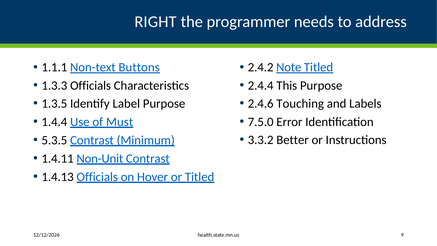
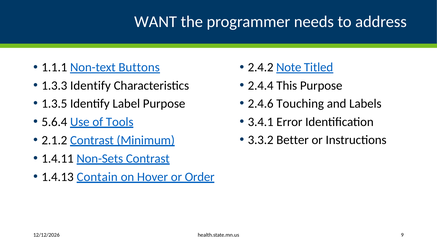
RIGHT: RIGHT -> WANT (156, 22)
1.3.3 Officials: Officials -> Identify (90, 86)
7.5.0: 7.5.0 -> 3.4.1 (261, 122)
1.4.4: 1.4.4 -> 5.6.4 (54, 122)
Must: Must -> Tools (120, 122)
5.3.5: 5.3.5 -> 2.1.2 (54, 140)
Non-Unit: Non-Unit -> Non-Sets (100, 158)
1.4.13 Officials: Officials -> Contain (97, 177)
or Titled: Titled -> Order (200, 177)
